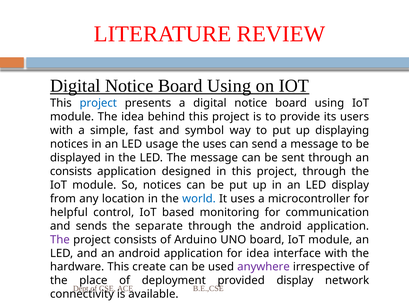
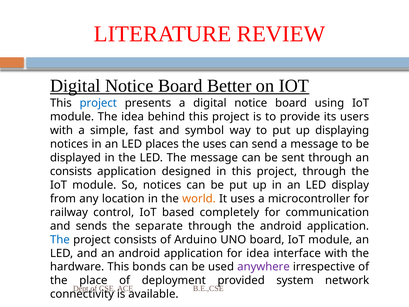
Using: Using -> Better (229, 86)
usage: usage -> places (162, 144)
world colour: blue -> orange (199, 198)
helpful: helpful -> railway (69, 212)
monitoring: monitoring -> completely (229, 212)
The colour: purple -> blue (60, 239)
create: create -> bonds (149, 267)
provided display: display -> system (295, 280)
